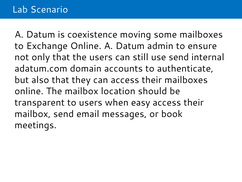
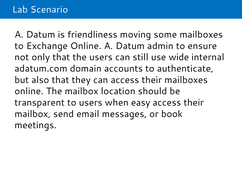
coexistence: coexistence -> friendliness (92, 35)
use send: send -> wide (179, 57)
